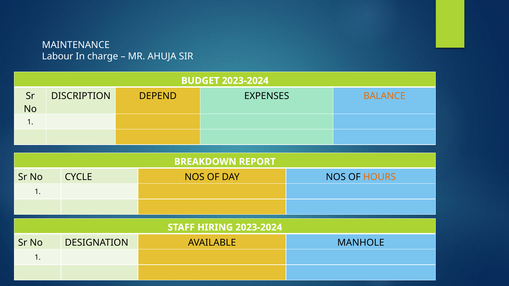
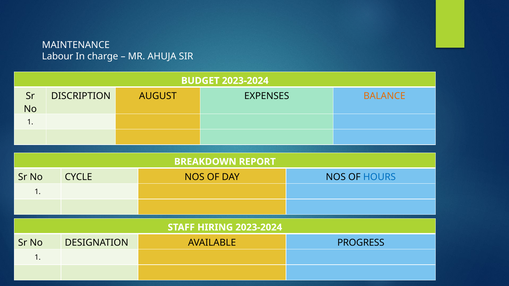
DEPEND: DEPEND -> AUGUST (158, 96)
HOURS colour: orange -> blue (379, 177)
MANHOLE: MANHOLE -> PROGRESS (361, 243)
